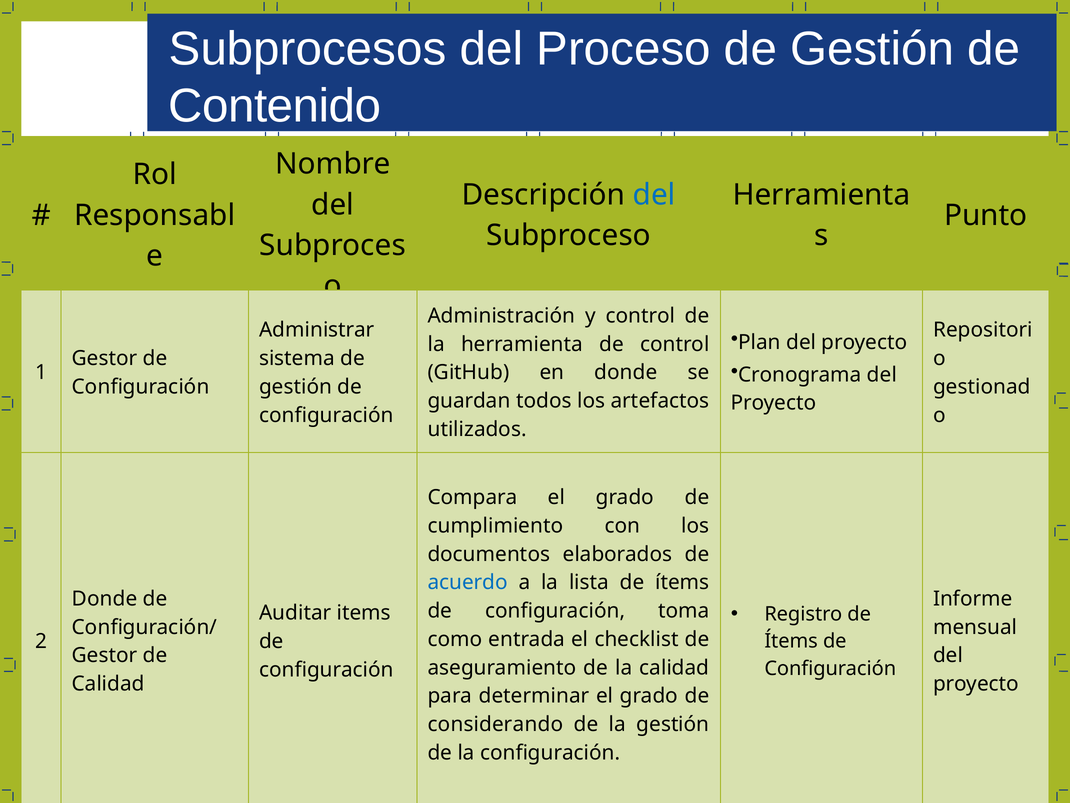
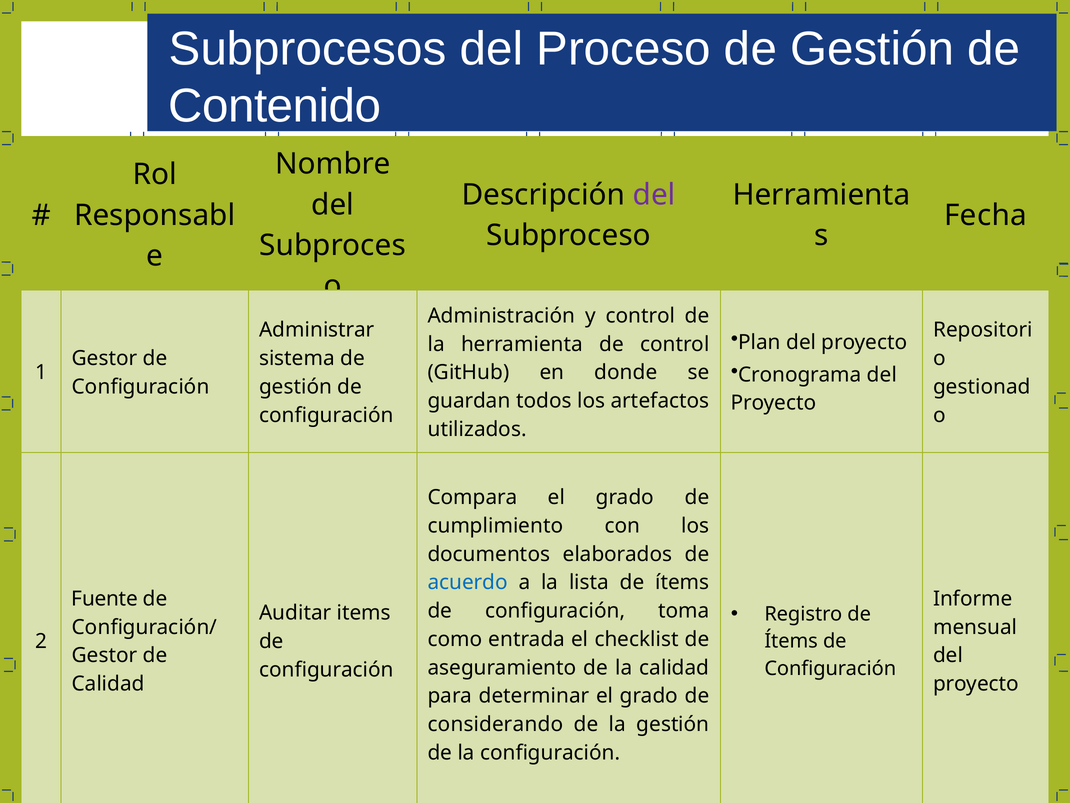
del colour: blue -> purple (654, 195)
Punto: Punto -> Fecha (986, 215)
Donde: Donde -> Fuente (105, 598)
